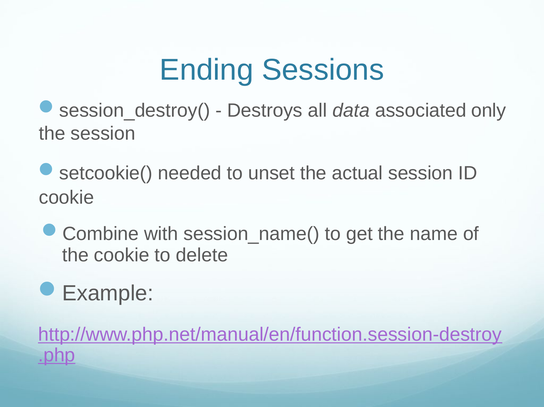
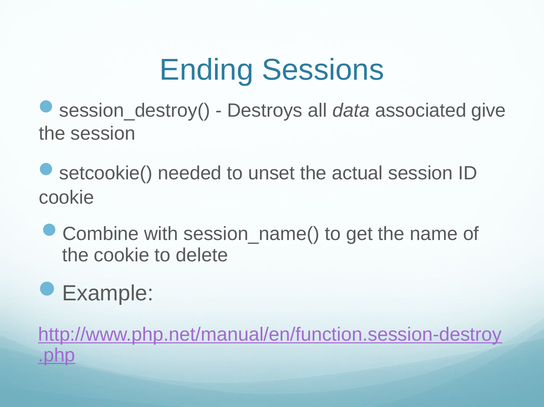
only: only -> give (489, 111)
